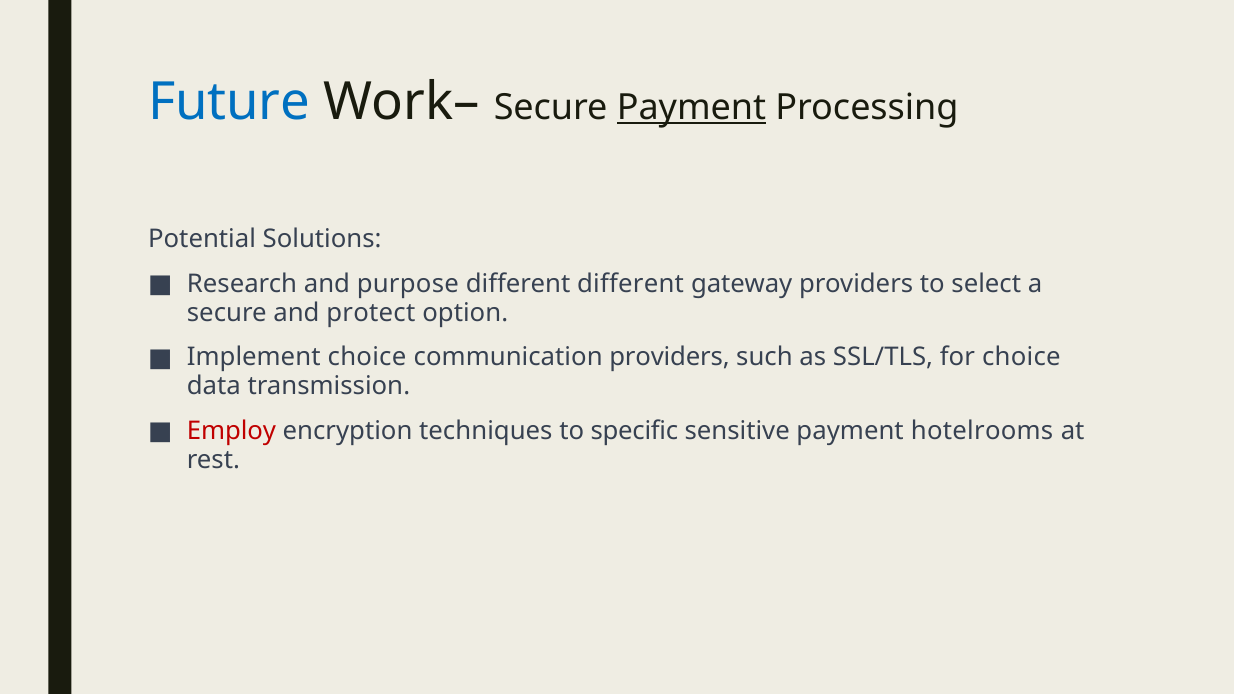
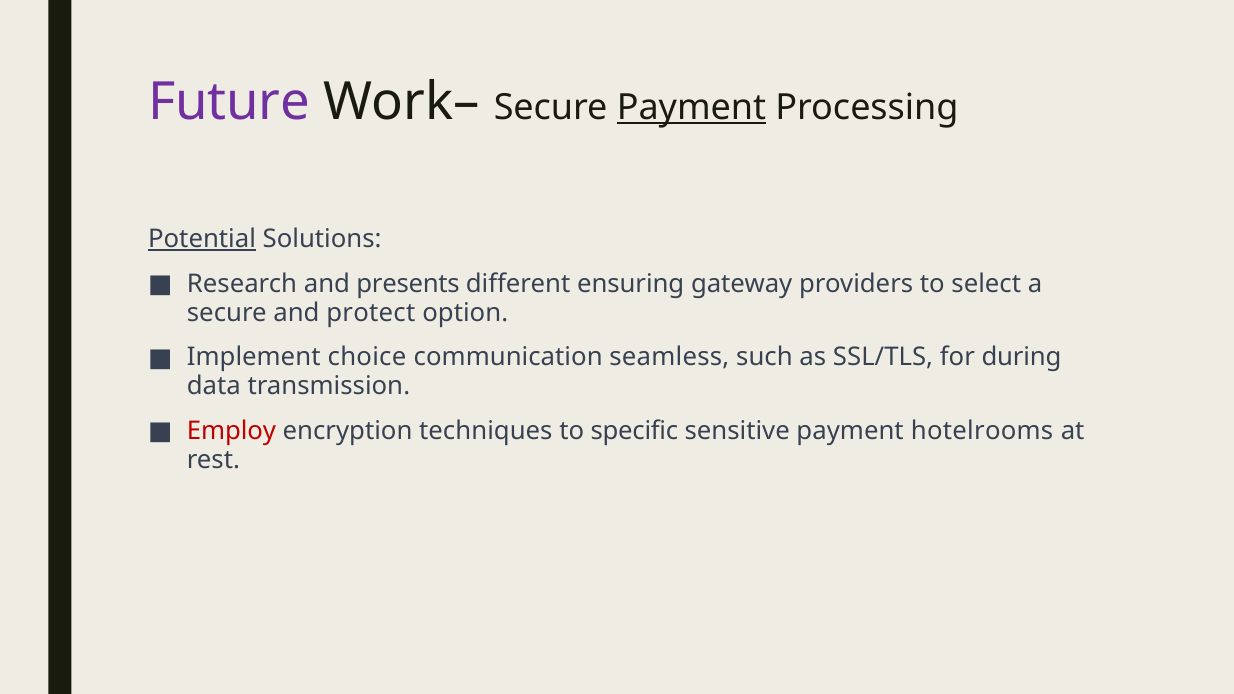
Future colour: blue -> purple (229, 102)
Potential underline: none -> present (202, 239)
purpose: purpose -> presents (408, 284)
different different: different -> ensuring (631, 284)
communication providers: providers -> seamless (669, 357)
for choice: choice -> during (1022, 357)
